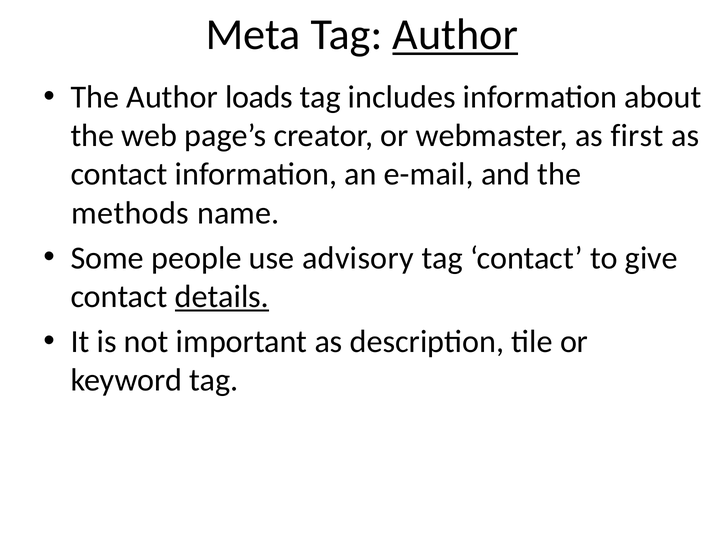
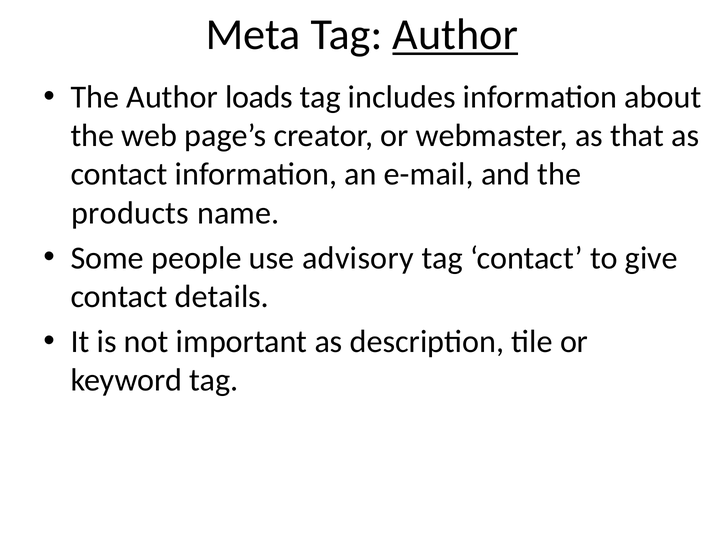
first: first -> that (637, 136)
methods: methods -> products (130, 213)
details underline: present -> none (222, 297)
